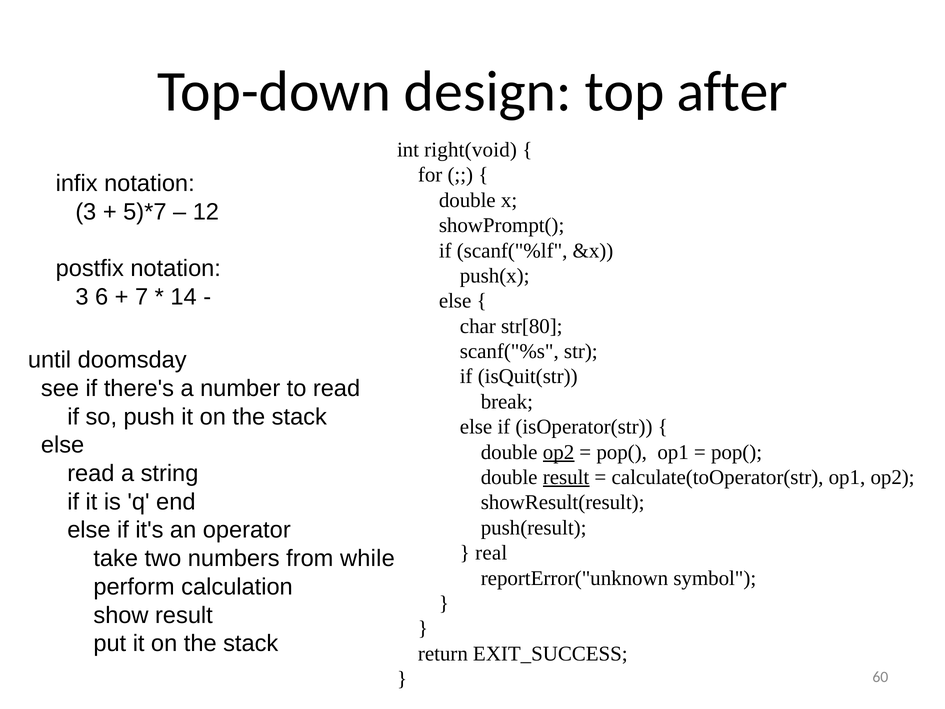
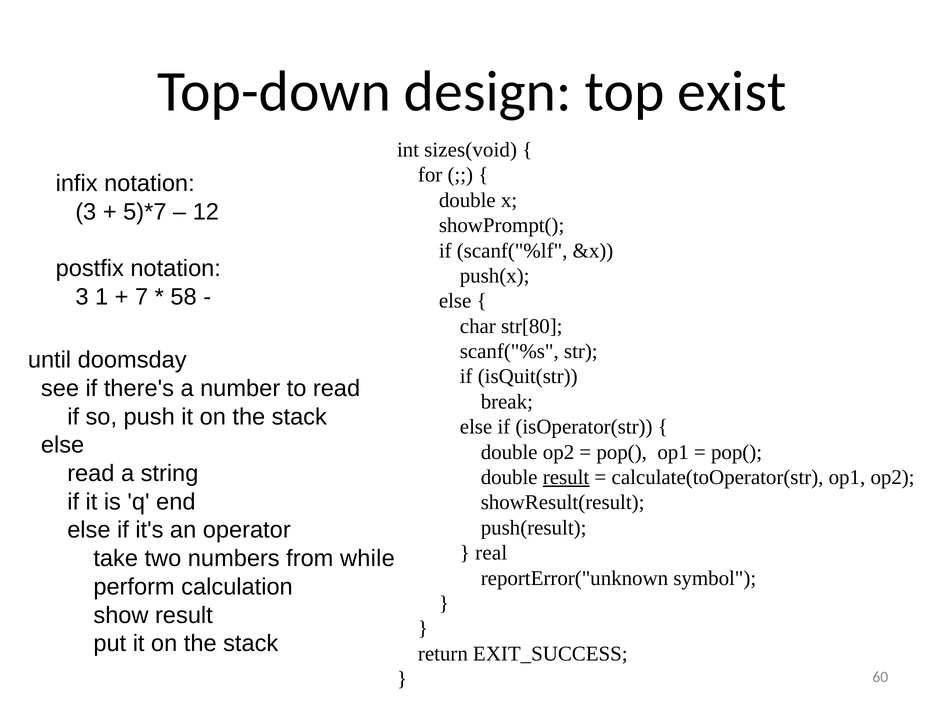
after: after -> exist (732, 91)
right(void: right(void -> sizes(void (471, 150)
6: 6 -> 1 (102, 297)
14: 14 -> 58 (184, 297)
op2 underline: present -> none (559, 452)
